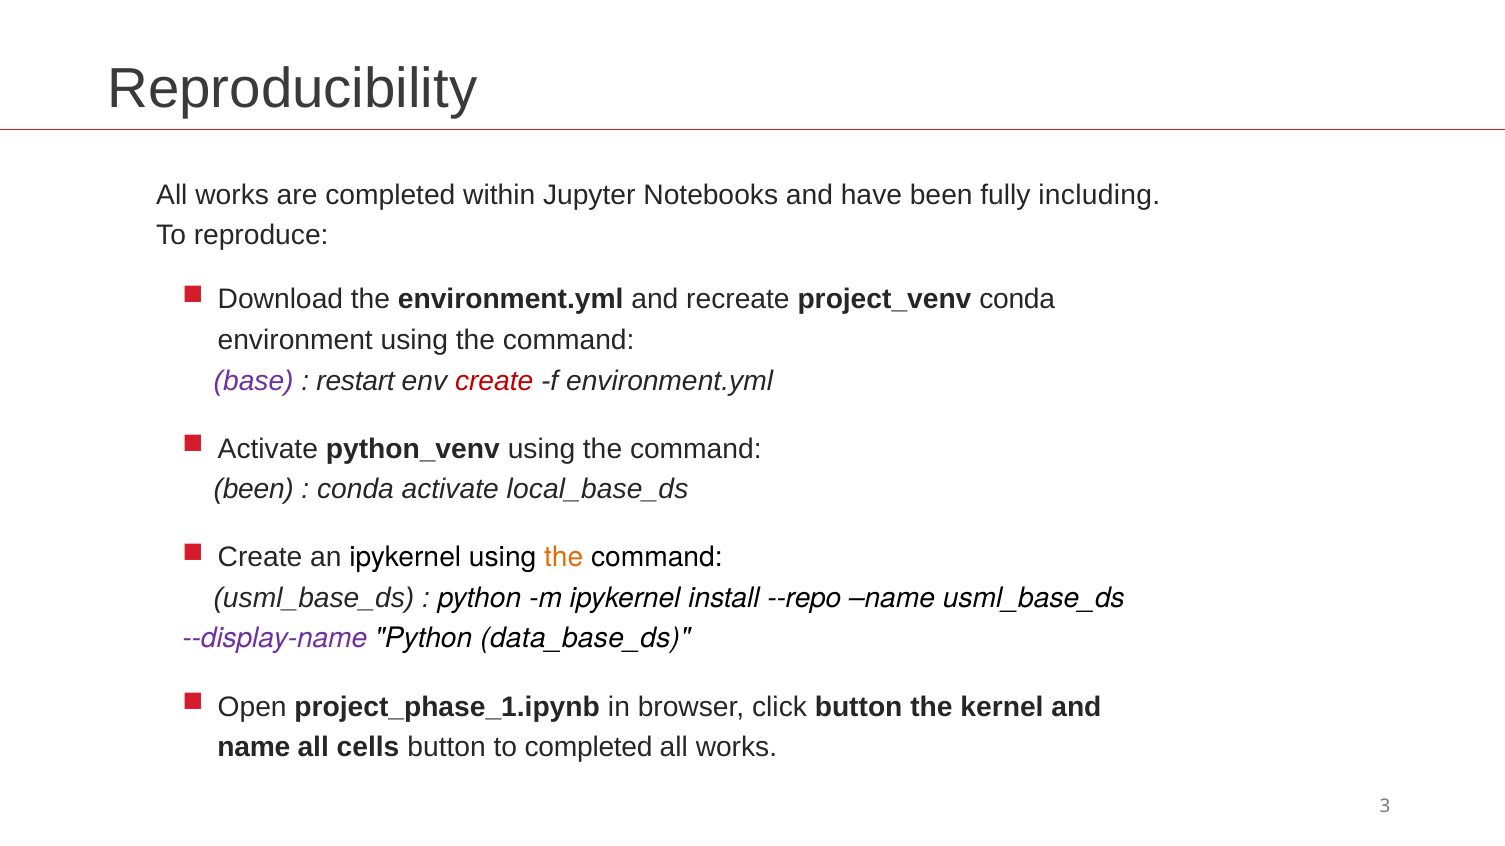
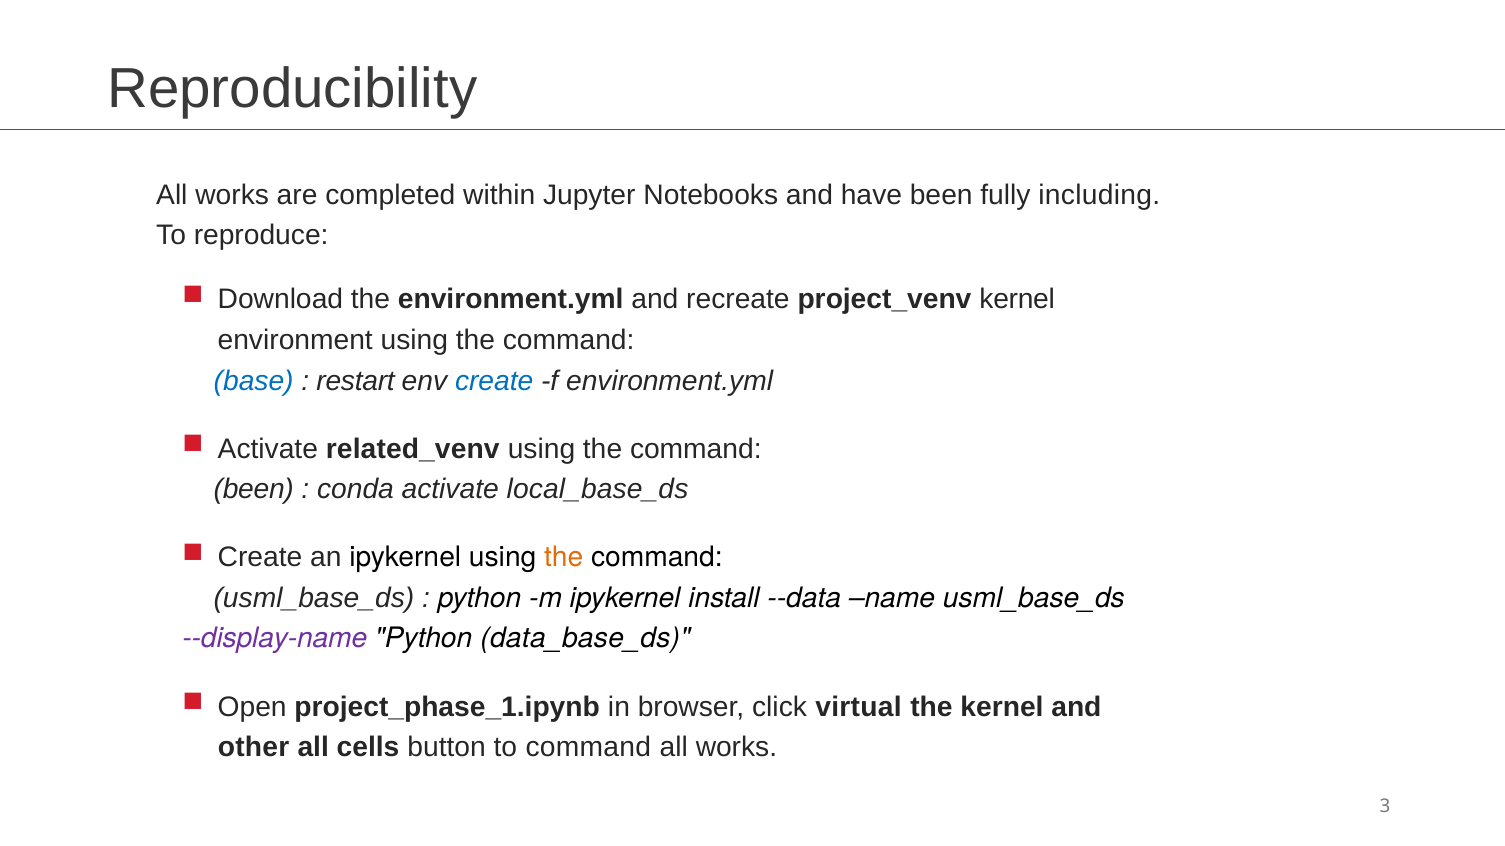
project_venv conda: conda -> kernel (1017, 300)
base colour: purple -> blue (254, 381)
create colour: red -> blue (494, 381)
python_venv: python_venv -> related_venv (413, 449)
--repo: --repo -> --data (804, 598)
click button: button -> virtual (858, 707)
name: name -> other (254, 748)
to completed: completed -> command (588, 748)
